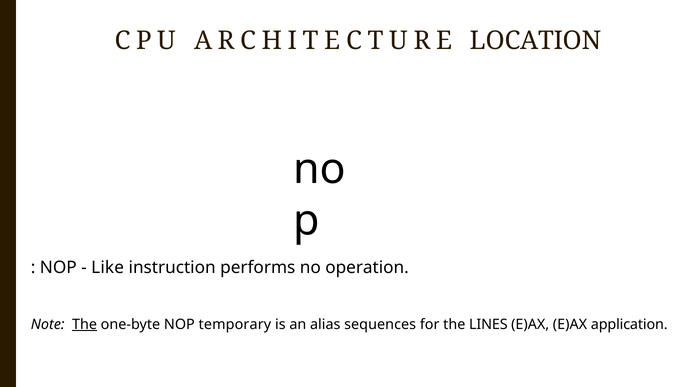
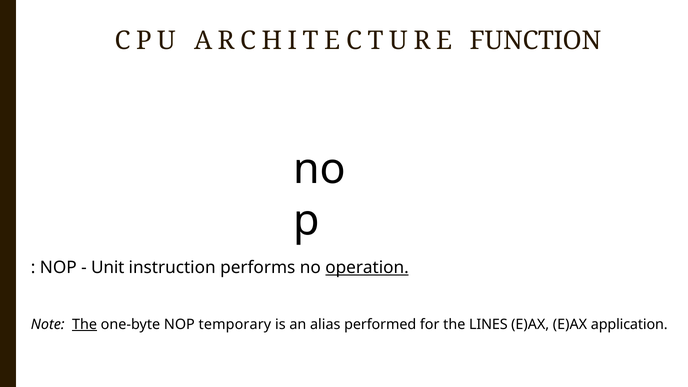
LOCATION: LOCATION -> FUNCTION (536, 41)
Like: Like -> Unit (108, 268)
operation underline: none -> present (367, 268)
sequences: sequences -> performed (380, 324)
